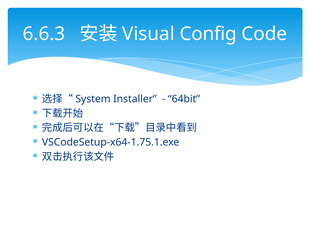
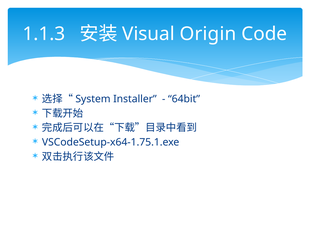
6.6.3: 6.6.3 -> 1.1.3 (44, 34)
Config: Config -> Origin (208, 34)
